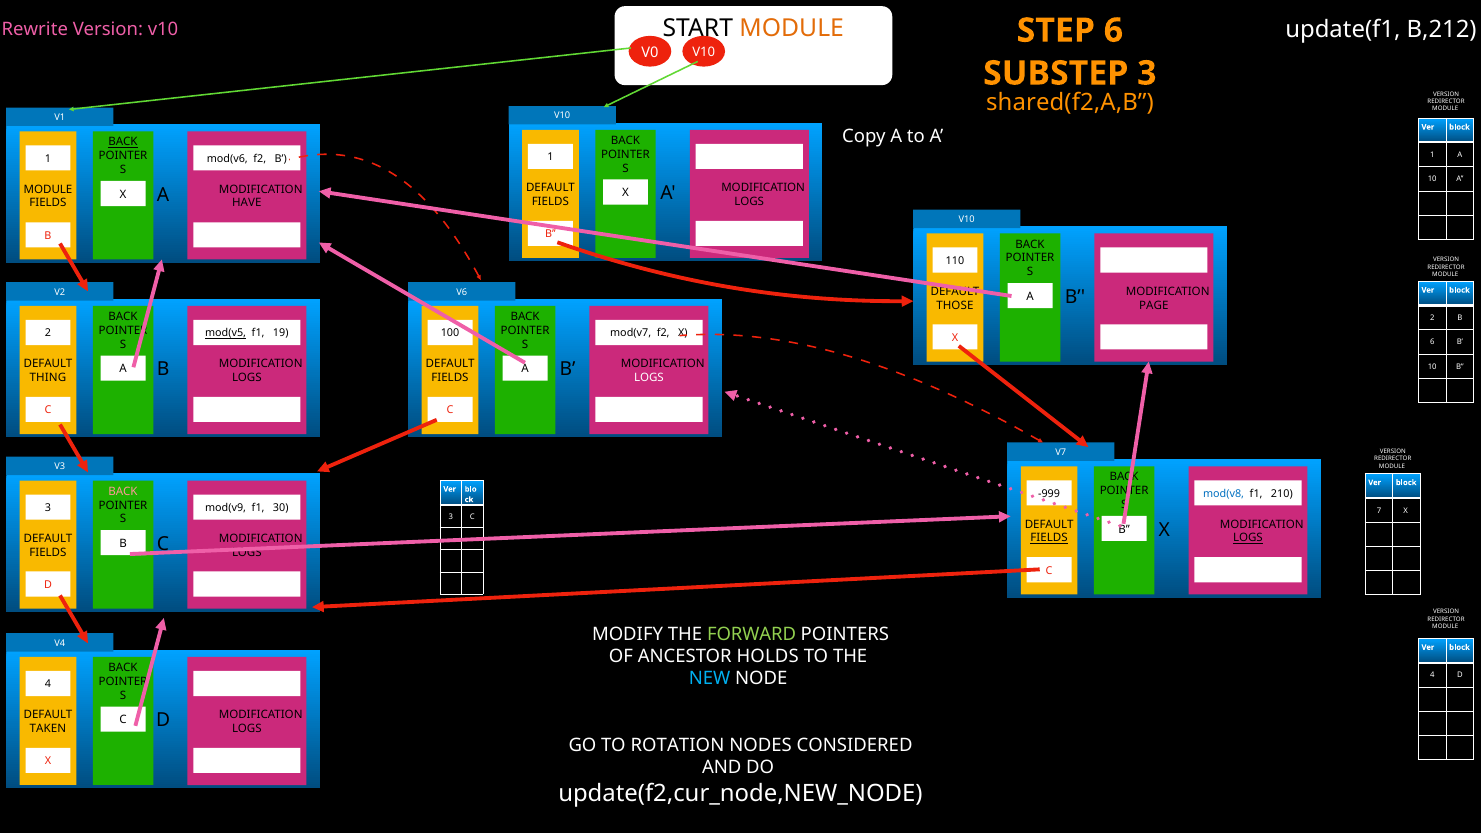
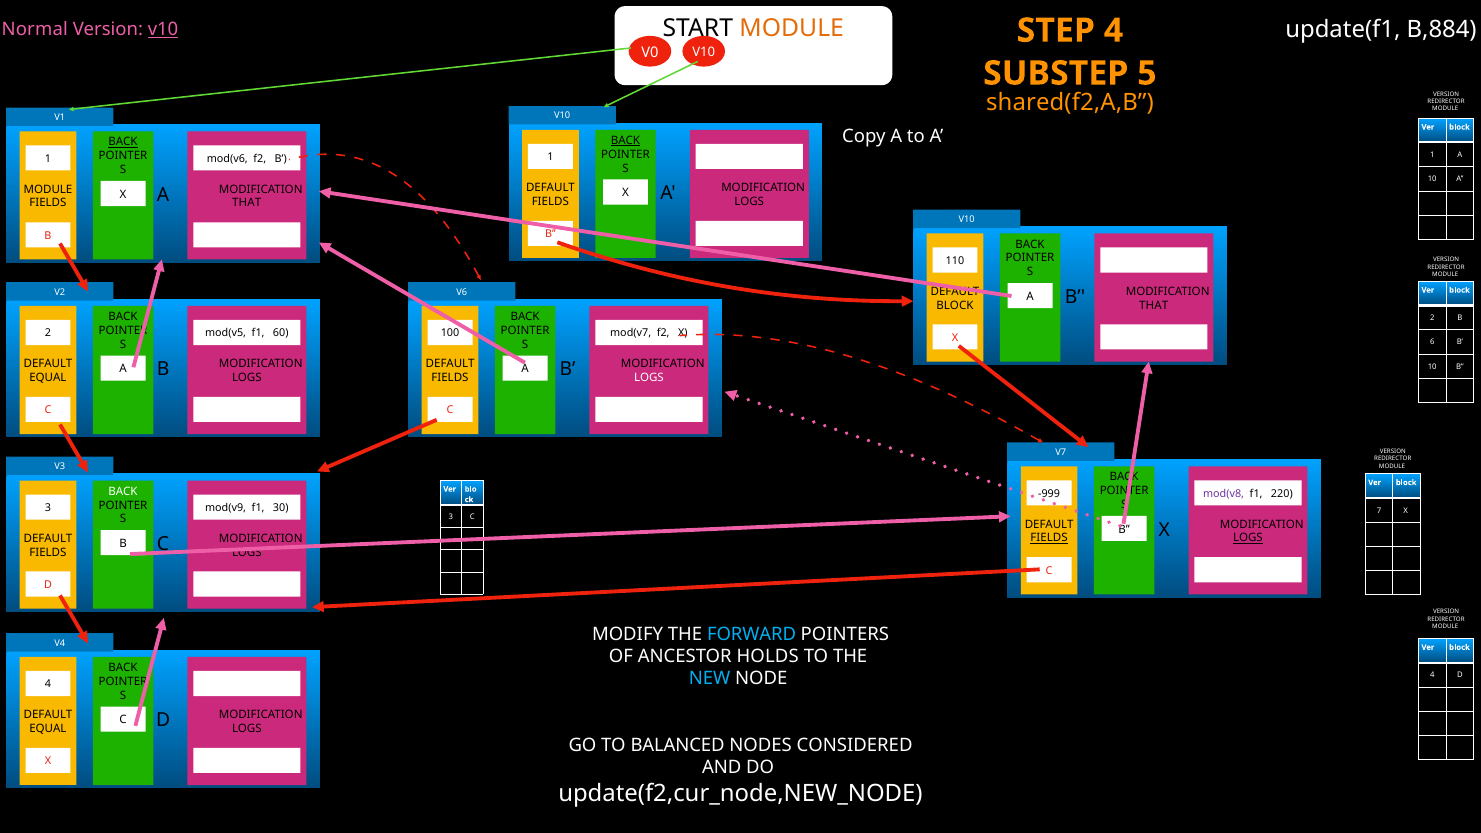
B,212: B,212 -> B,884 (1442, 30)
Rewrite: Rewrite -> Normal (35, 30)
v10 underline: none -> present (163, 30)
STEP 6: 6 -> 4 (1113, 31)
SUBSTEP 3: 3 -> 5 (1147, 73)
BACK underline: none -> present (625, 141)
HAVE: HAVE -> THAT (247, 203)
THOSE: THOSE -> BLOCK (955, 305)
PAGE: PAGE -> THAT (1154, 305)
mod(v5 underline: present -> none (226, 333)
19: 19 -> 60 (281, 333)
THING: THING -> EQUAL (48, 378)
BACK colour: pink -> white (123, 491)
mod(v8 colour: blue -> purple (1224, 494)
210: 210 -> 220 (1282, 494)
FORWARD colour: light green -> light blue (752, 634)
TAKEN: TAKEN -> EQUAL (48, 729)
ROTATION: ROTATION -> BALANCED (678, 745)
